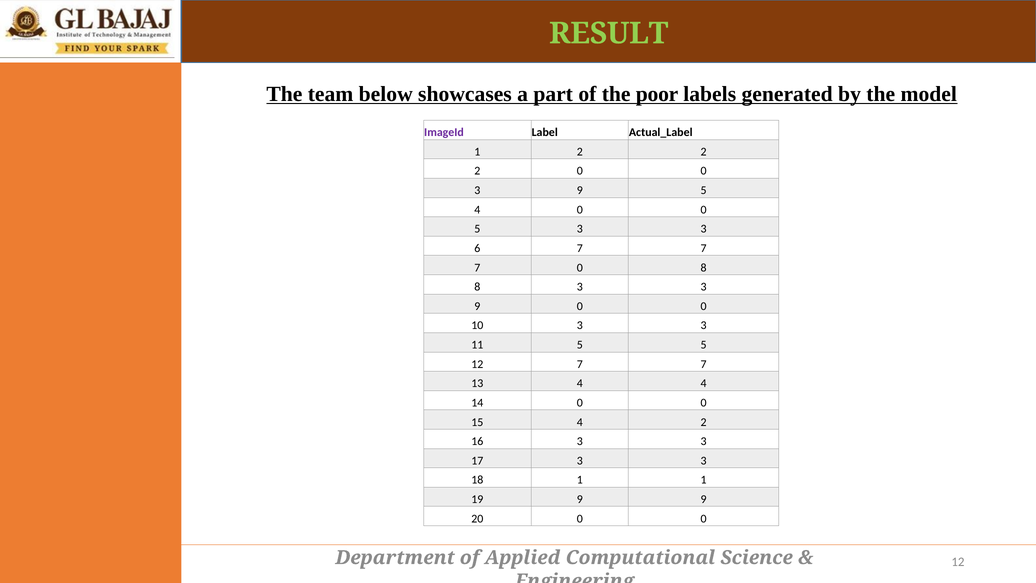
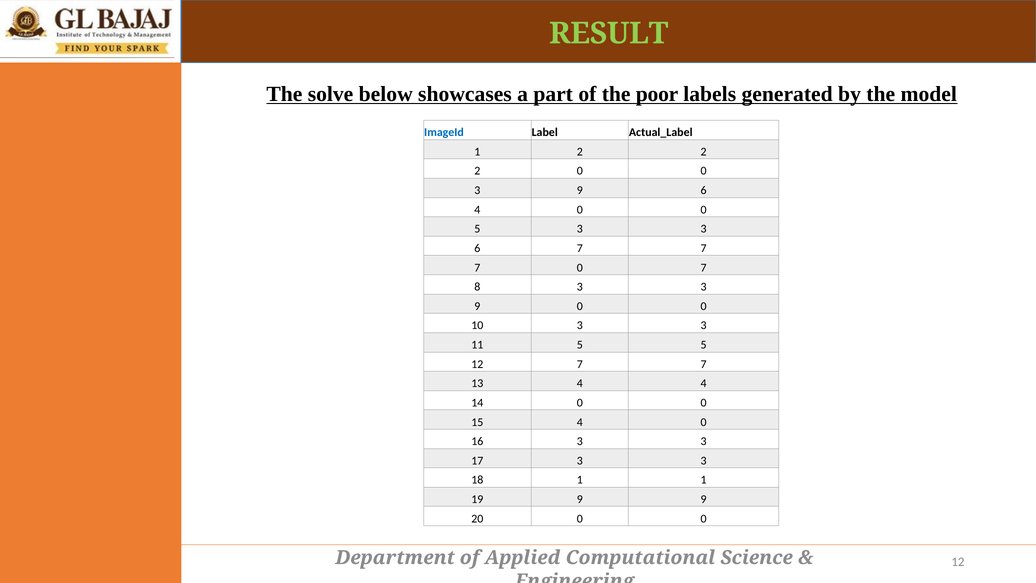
team: team -> solve (331, 94)
ImageId colour: purple -> blue (444, 132)
9 5: 5 -> 6 (704, 190)
0 8: 8 -> 7 (704, 267)
15 4 2: 2 -> 0 (704, 422)
